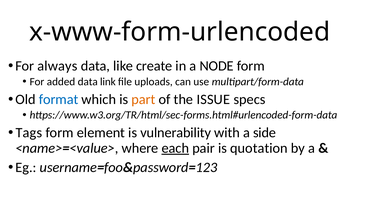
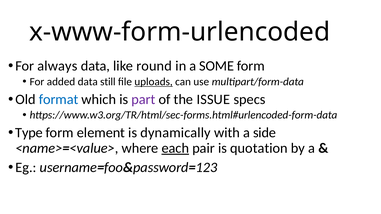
create: create -> round (154, 66)
NODE: NODE -> SOME (217, 66)
link: link -> still (108, 82)
uploads underline: none -> present (154, 82)
part colour: orange -> purple (143, 99)
Tags: Tags -> Type (29, 133)
vulnerability: vulnerability -> dynamically (176, 133)
